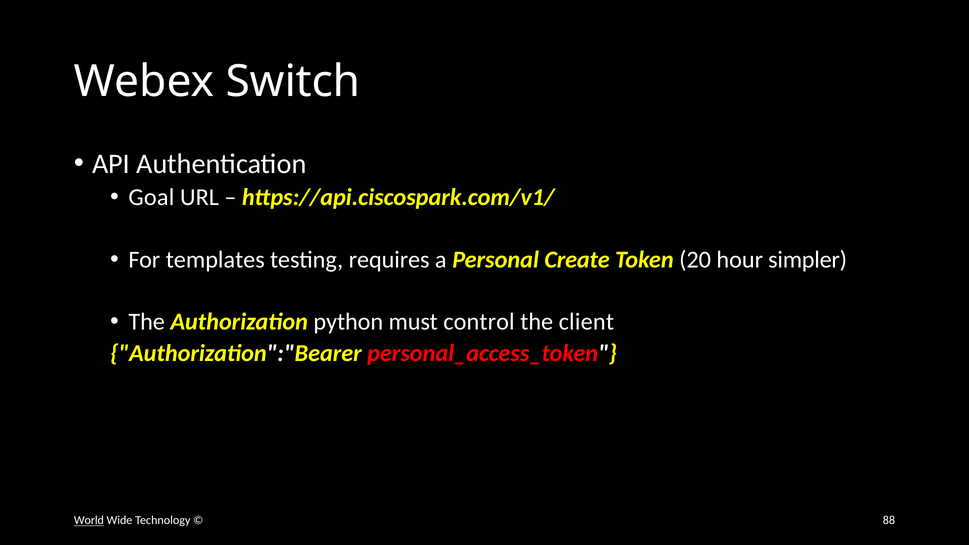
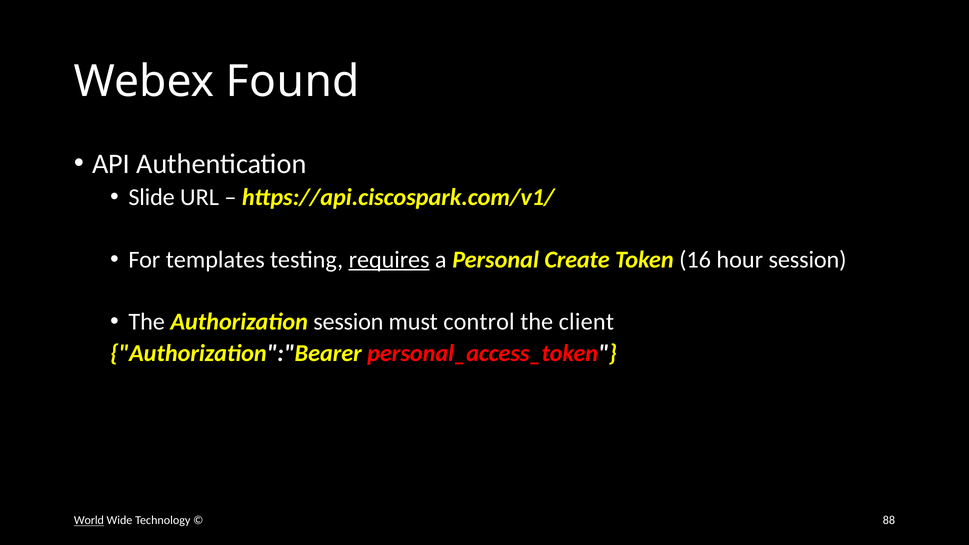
Switch: Switch -> Found (293, 81)
Goal: Goal -> Slide (152, 197)
requires underline: none -> present (389, 260)
20: 20 -> 16 (695, 260)
hour simpler: simpler -> session (808, 260)
Authorization python: python -> session (348, 322)
